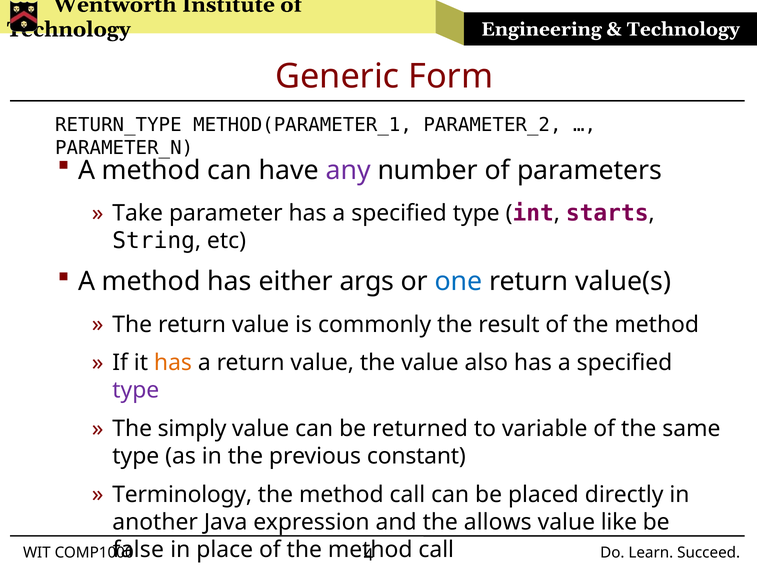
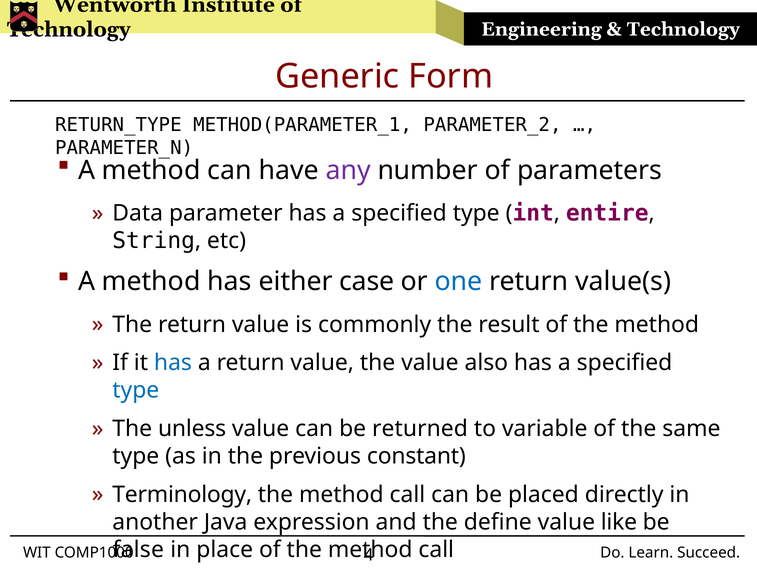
Take: Take -> Data (138, 213)
starts: starts -> entire (607, 213)
args: args -> case (367, 281)
has colour: orange -> blue (173, 363)
type colour: purple -> blue (136, 390)
simply: simply -> unless (192, 428)
allows: allows -> define (498, 522)
